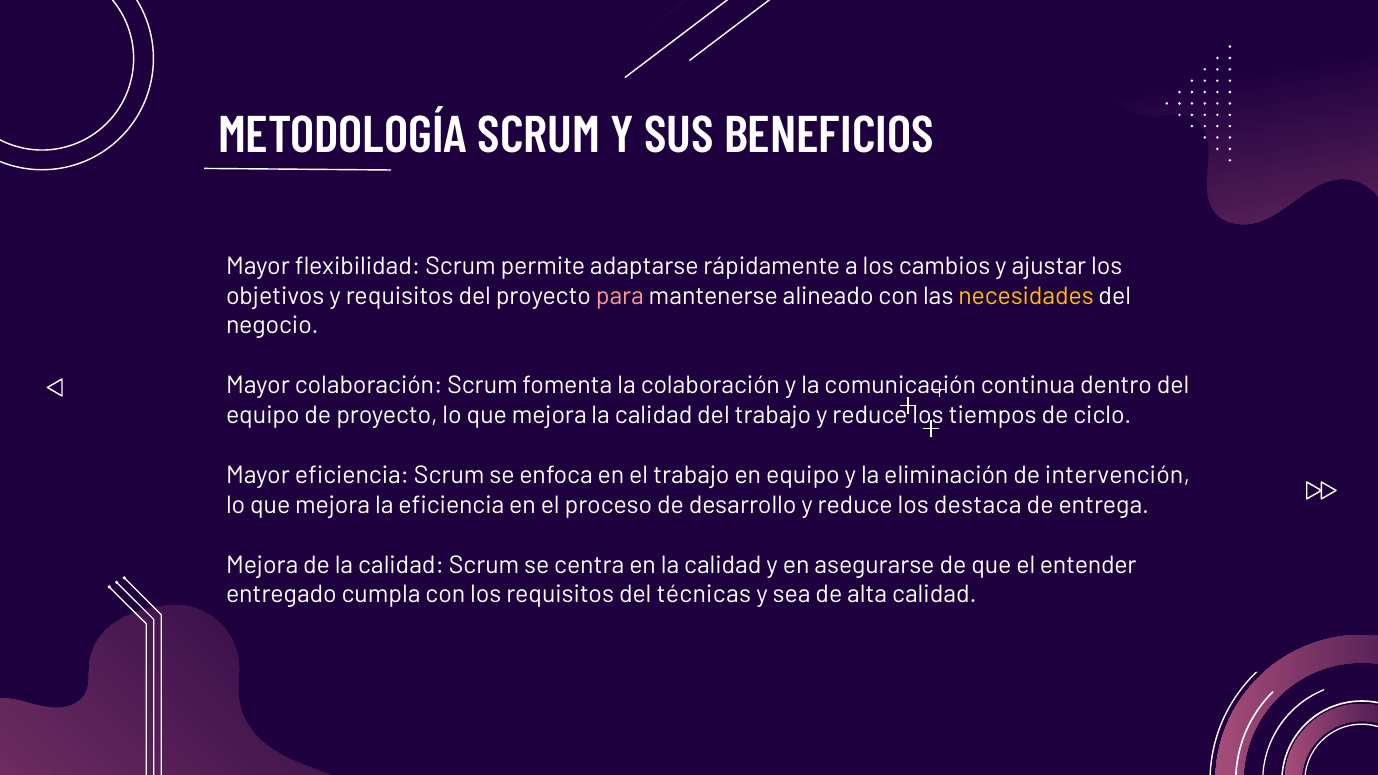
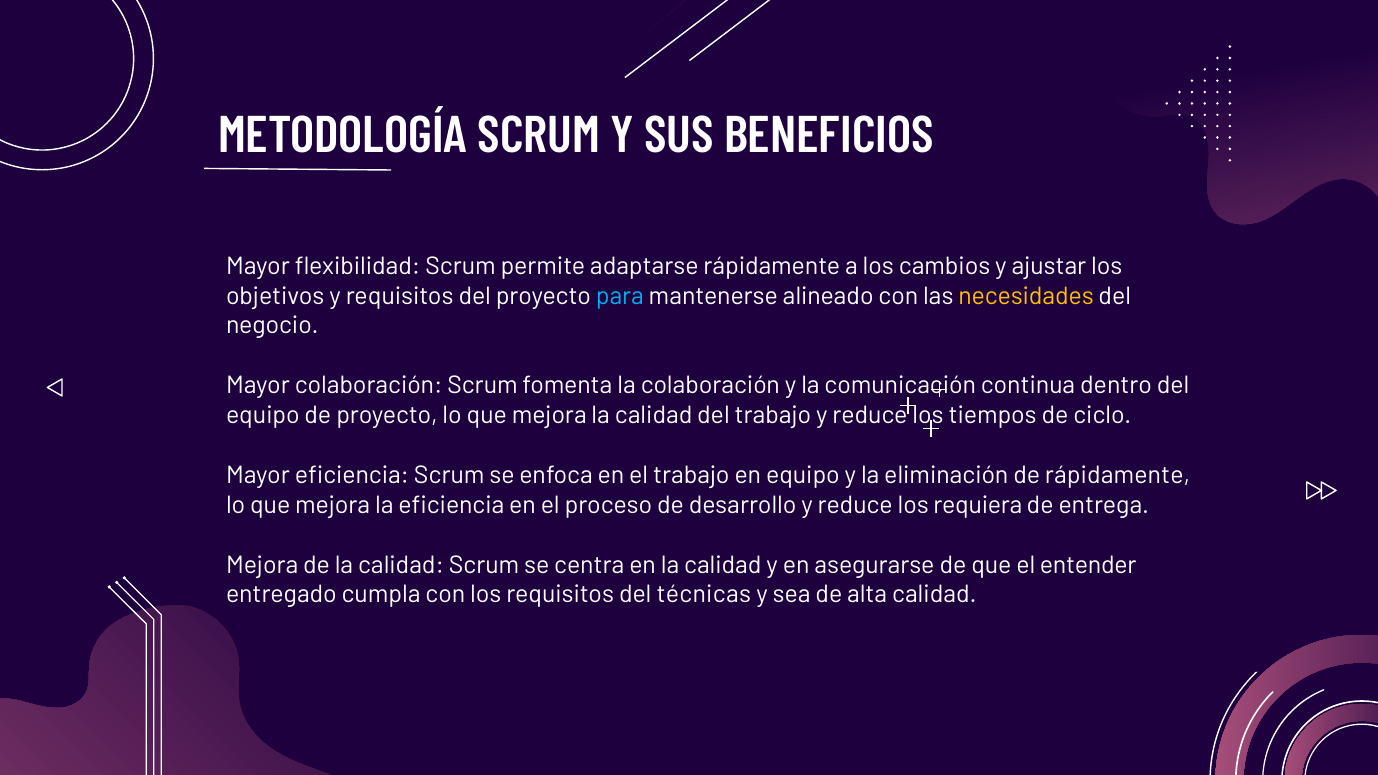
para colour: pink -> light blue (620, 296)
de intervención: intervención -> rápidamente (1118, 475)
destaca: destaca -> requiera (978, 505)
